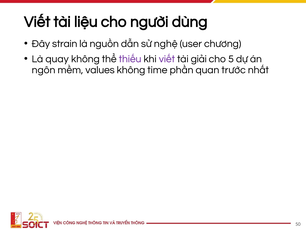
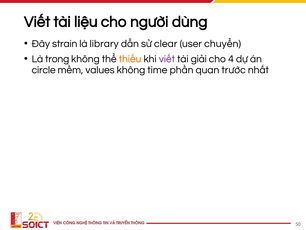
nguồn: nguồn -> library (104, 44)
nghệ: nghệ -> clear (166, 44)
chương: chương -> chuyển (223, 44)
quay: quay -> trong (57, 59)
thiếu colour: purple -> orange (130, 59)
5: 5 -> 4 (231, 59)
ngôn: ngôn -> circle (44, 70)
